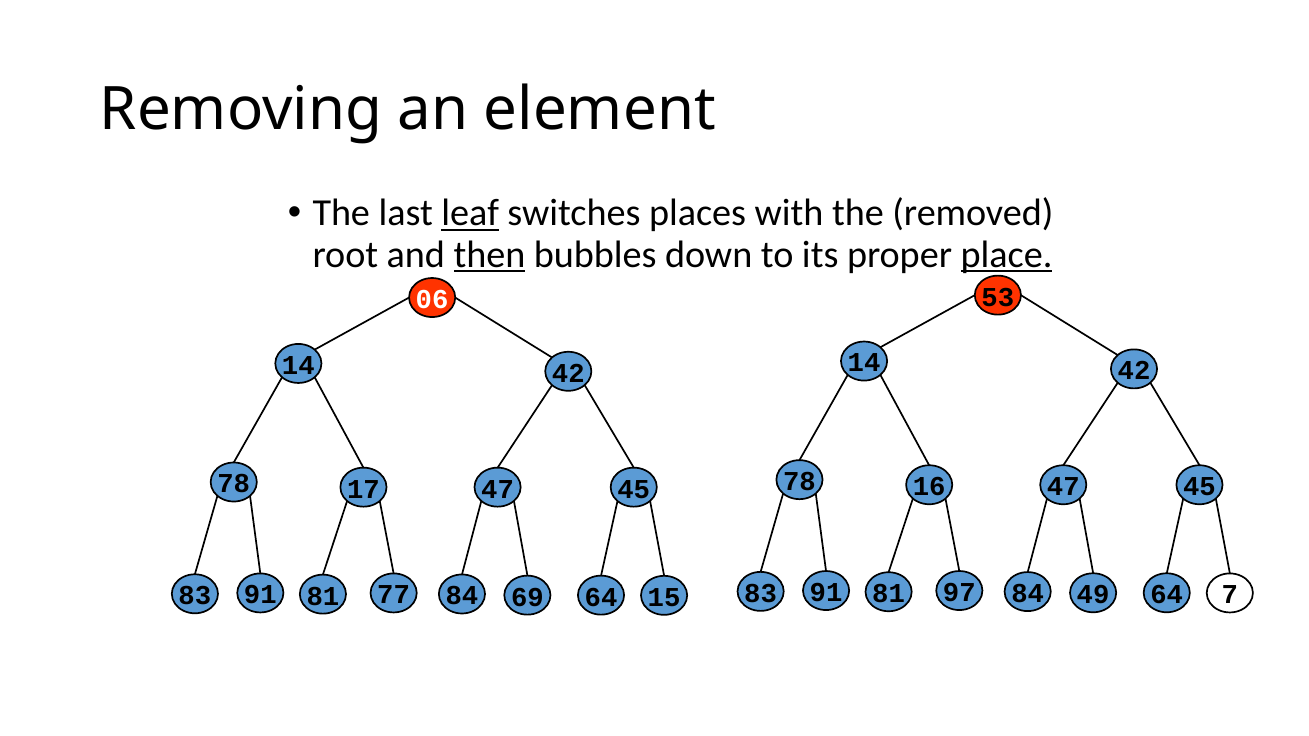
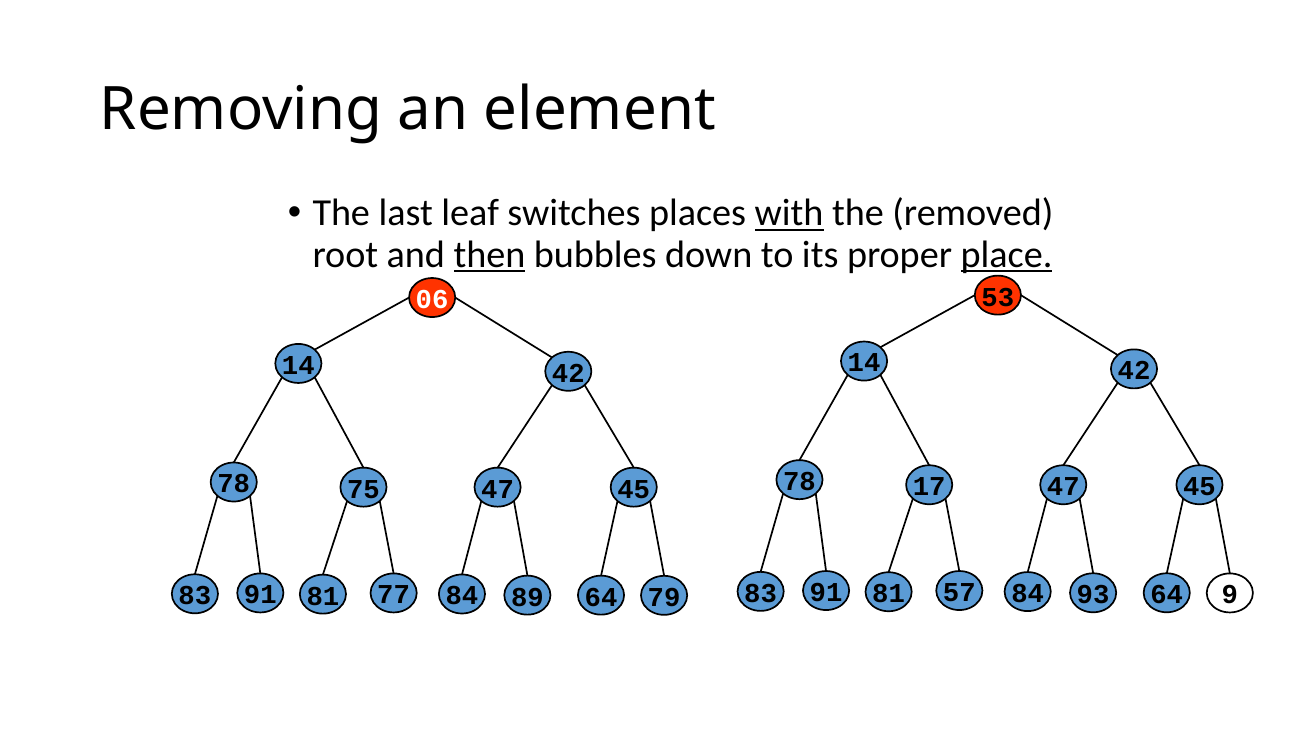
leaf underline: present -> none (470, 213)
with underline: none -> present (789, 213)
16: 16 -> 17 (929, 487)
17: 17 -> 75 (363, 489)
7: 7 -> 9 (1230, 595)
49: 49 -> 93 (1093, 595)
97: 97 -> 57 (959, 593)
15: 15 -> 79 (664, 597)
69: 69 -> 89 (527, 597)
